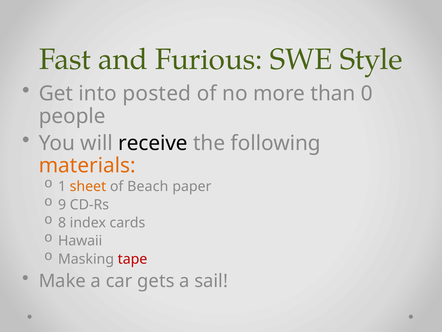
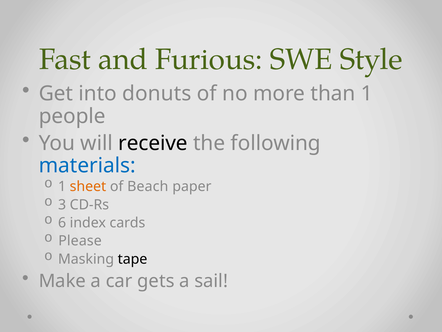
posted: posted -> donuts (157, 94)
than 0: 0 -> 1 (367, 94)
materials colour: orange -> blue (87, 165)
9: 9 -> 3 (62, 204)
8: 8 -> 6 (62, 223)
Hawaii: Hawaii -> Please (80, 241)
tape colour: red -> black (133, 259)
